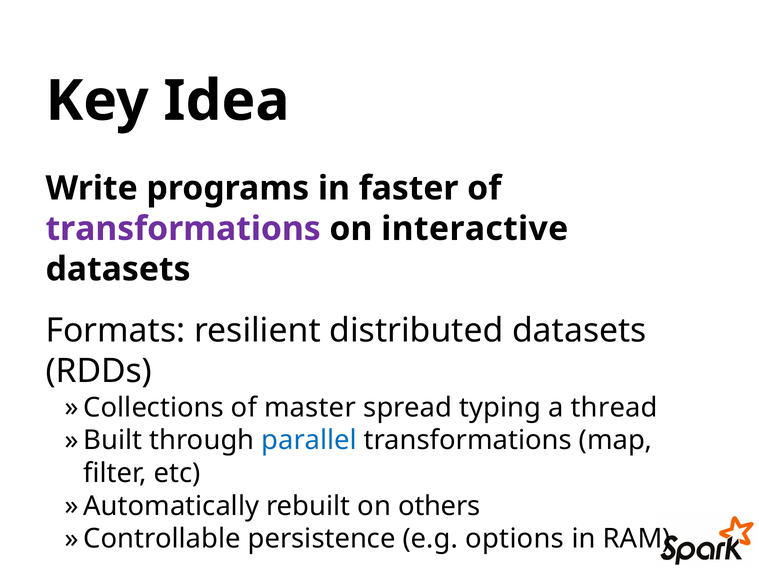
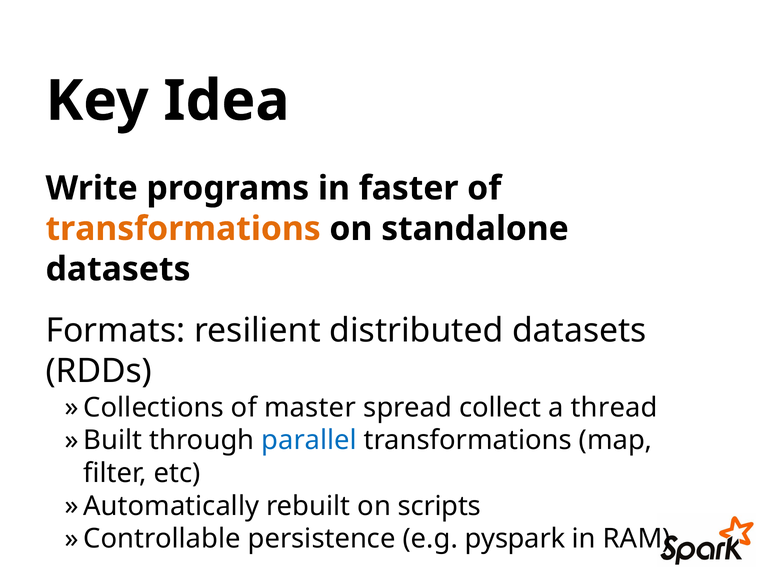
transformations colour: purple -> orange (183, 229)
interactive: interactive -> standalone (475, 229)
typing: typing -> collect (500, 408)
others: others -> scripts (439, 506)
options: options -> pyspark (515, 539)
